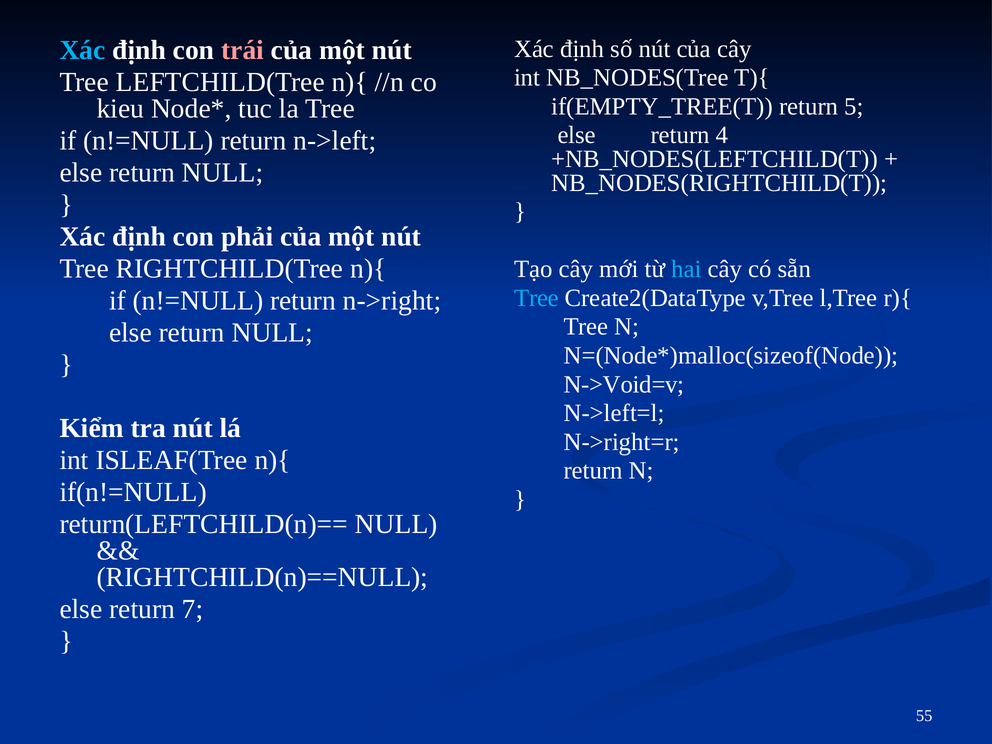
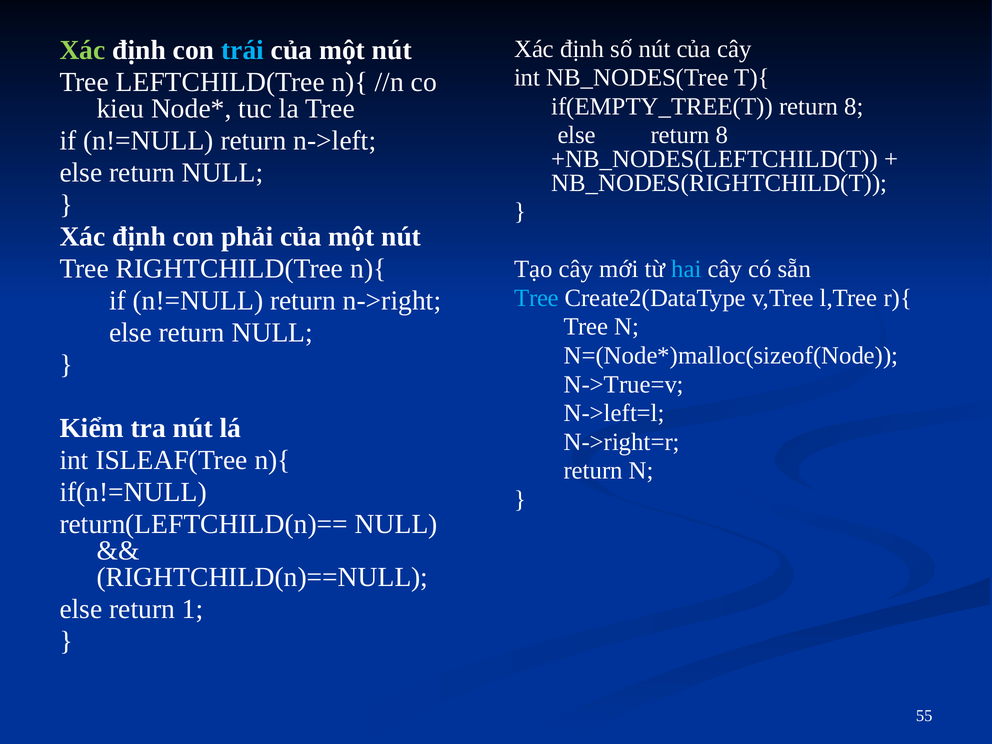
Xác colour: light blue -> light green (82, 50)
trái colour: pink -> light blue (243, 50)
if(EMPTY_TREE(T return 5: 5 -> 8 (854, 106)
else return 4: 4 -> 8 (722, 135)
N->Void=v: N->Void=v -> N->True=v (624, 384)
7: 7 -> 1 (193, 609)
